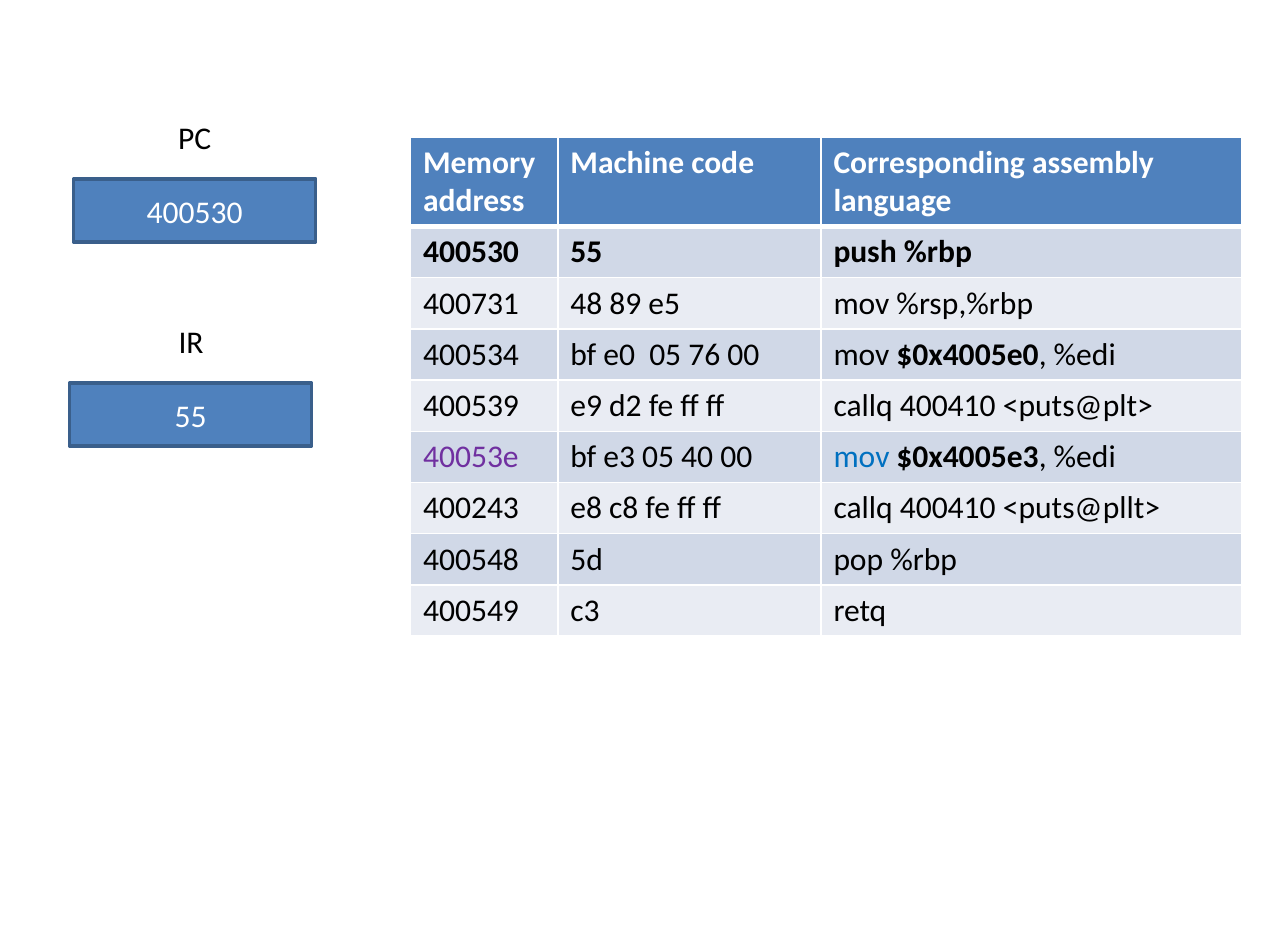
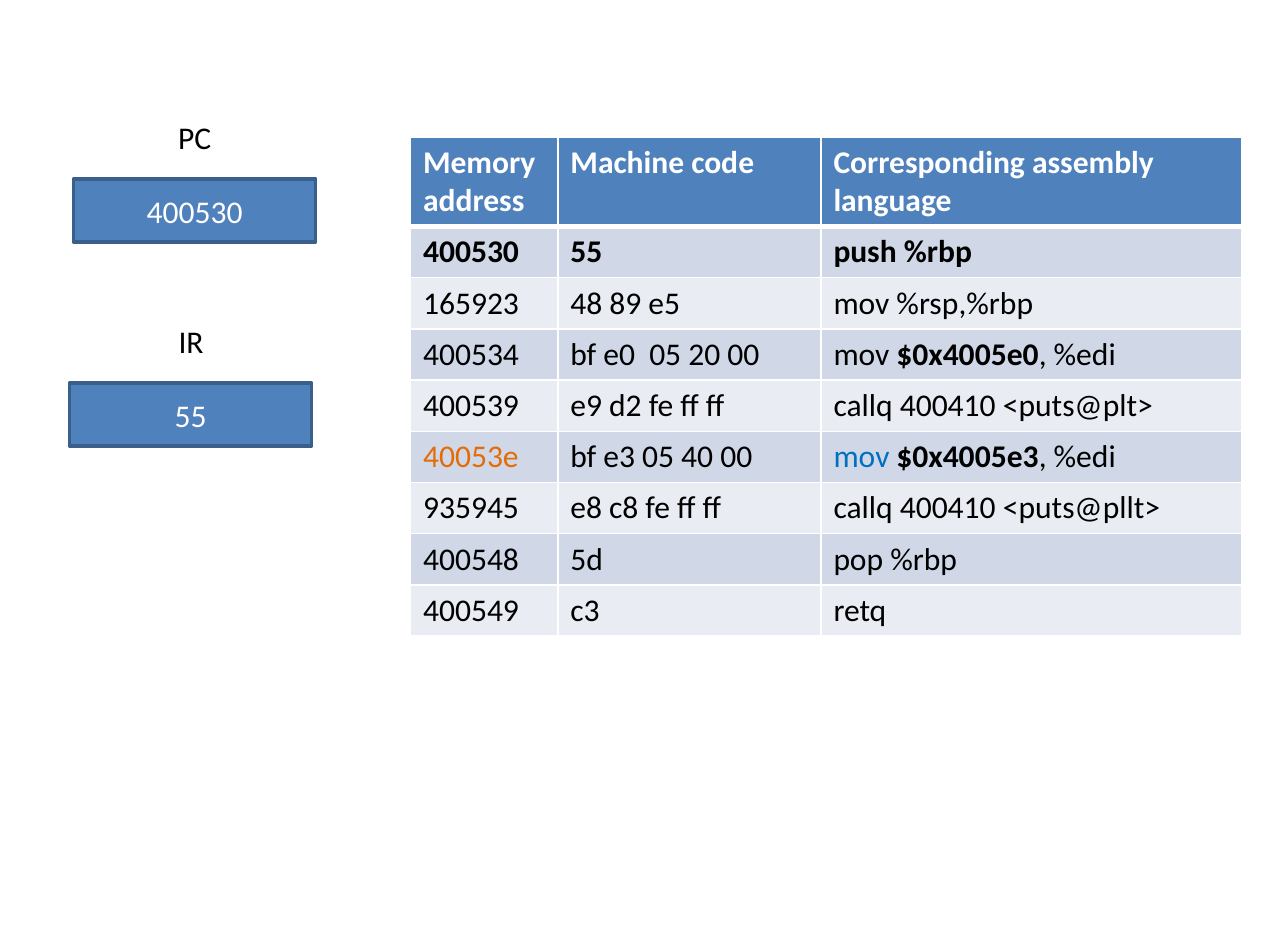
400731: 400731 -> 165923 (471, 304)
76: 76 -> 20 (704, 355)
40053e colour: purple -> orange (471, 457)
400243: 400243 -> 935945 (471, 509)
